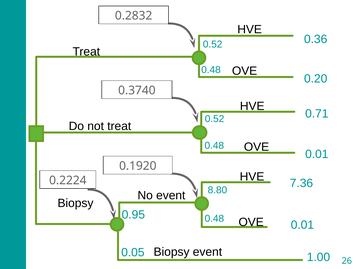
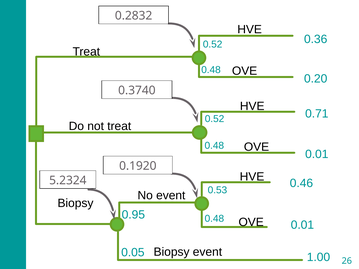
0.2224: 0.2224 -> 5.2324 (68, 181)
7.36: 7.36 -> 0.46 (301, 183)
8.80: 8.80 -> 0.53 (217, 190)
